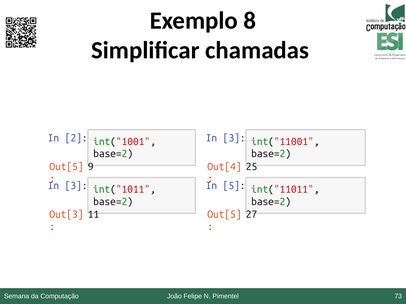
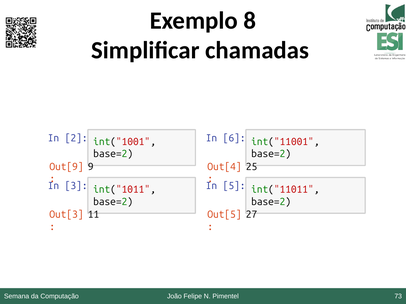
3: 3 -> 6 (234, 138)
Out[5: Out[5 -> Out[9 (66, 167)
